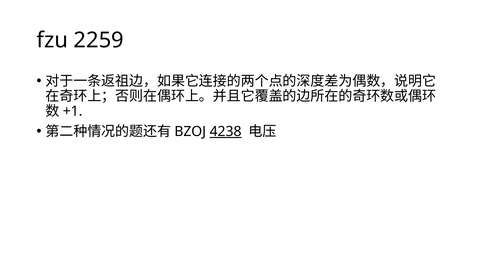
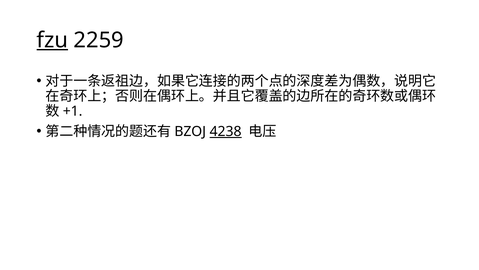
fzu underline: none -> present (52, 40)
